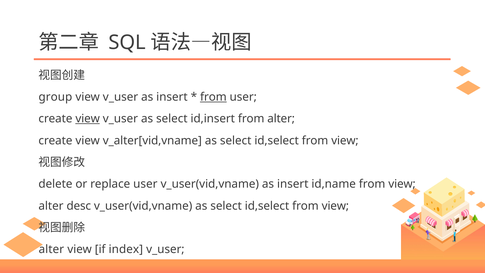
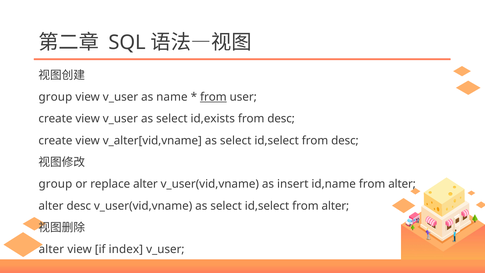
v_user as insert: insert -> name (172, 97)
view underline: present -> none (88, 119)
id,insert: id,insert -> id,exists (213, 119)
alter: alter -> desc (281, 119)
view: view -> desc (345, 140)
delete: delete -> group (55, 184)
replace user: user -> alter (145, 184)
id,name from view: view -> alter (402, 184)
view: view -> alter (335, 206)
